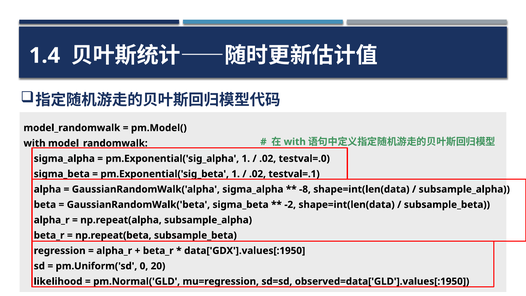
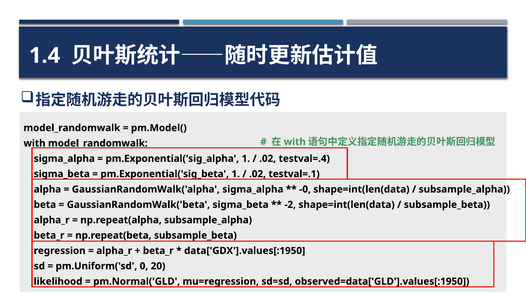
testval=.0: testval=.0 -> testval=.4 (304, 159)
-8: -8 -> -0 (305, 189)
